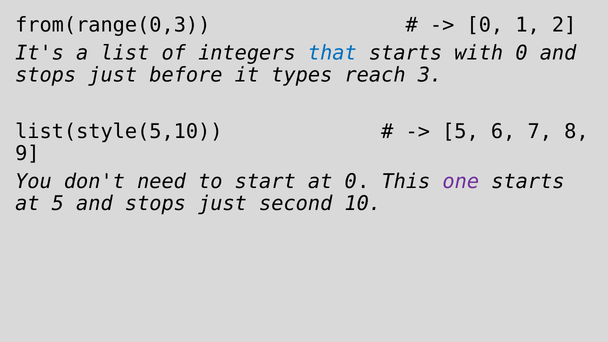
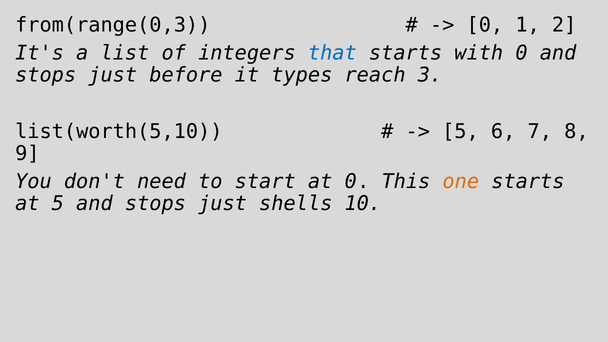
list(style(5,10: list(style(5,10 -> list(worth(5,10 (119, 132)
one colour: purple -> orange (461, 182)
second: second -> shells (296, 204)
